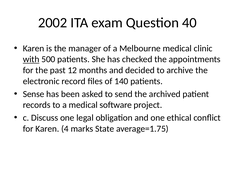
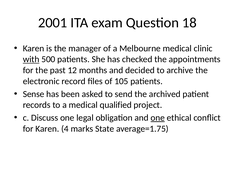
2002: 2002 -> 2001 (53, 23)
40: 40 -> 18 (189, 23)
140: 140 -> 105 (121, 81)
software: software -> qualified (116, 105)
one underline: none -> present (158, 118)
